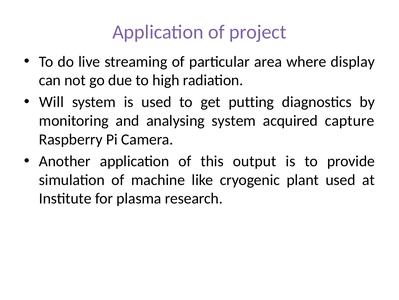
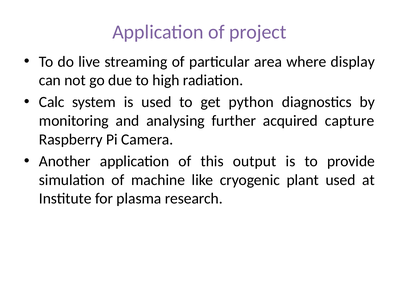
Will: Will -> Calc (52, 102)
putting: putting -> python (251, 102)
analysing system: system -> further (234, 120)
